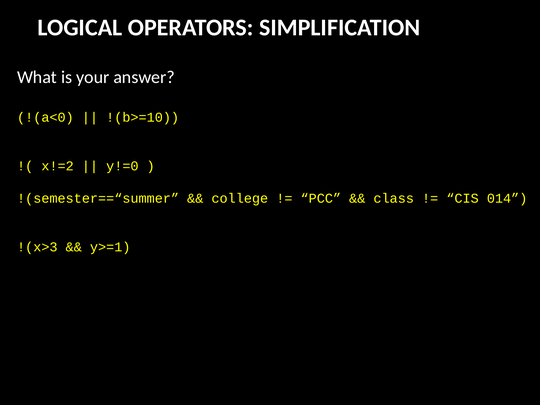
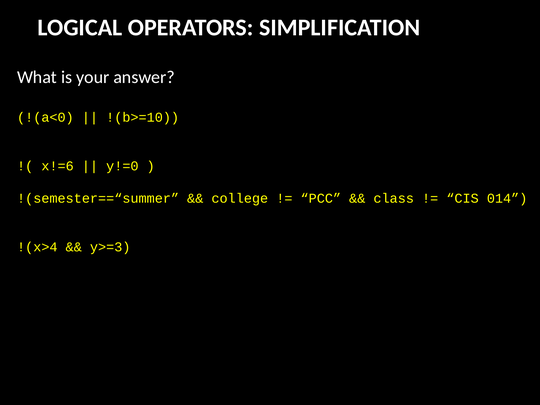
x!=2: x!=2 -> x!=6 (58, 166)
!(x>3: !(x>3 -> !(x>4 (37, 247)
y>=1: y>=1 -> y>=3 (110, 247)
